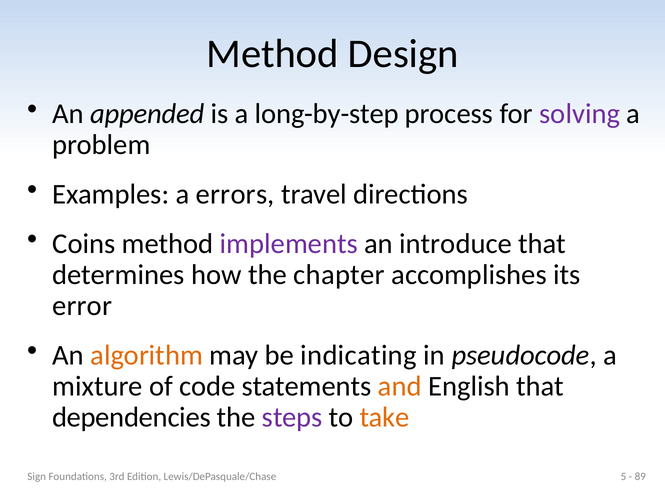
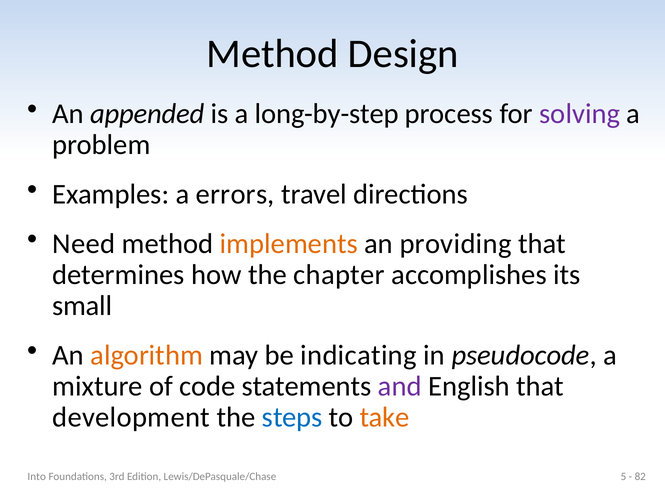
Coins: Coins -> Need (84, 244)
implements colour: purple -> orange (289, 244)
introduce: introduce -> providing (455, 244)
error: error -> small (82, 306)
and colour: orange -> purple (400, 386)
dependencies: dependencies -> development (131, 417)
steps colour: purple -> blue (292, 417)
Sign: Sign -> Into (37, 476)
89: 89 -> 82 (640, 476)
